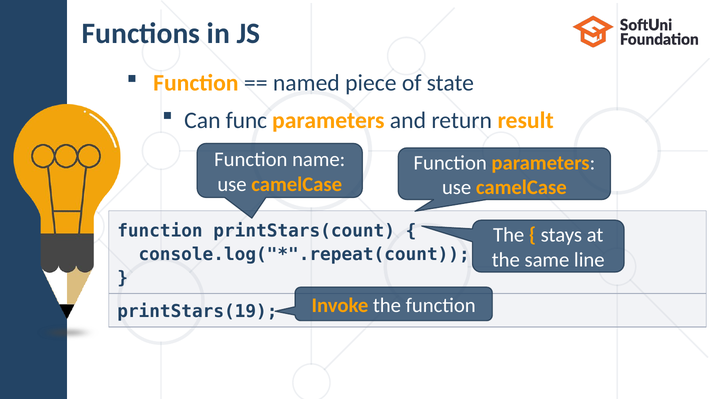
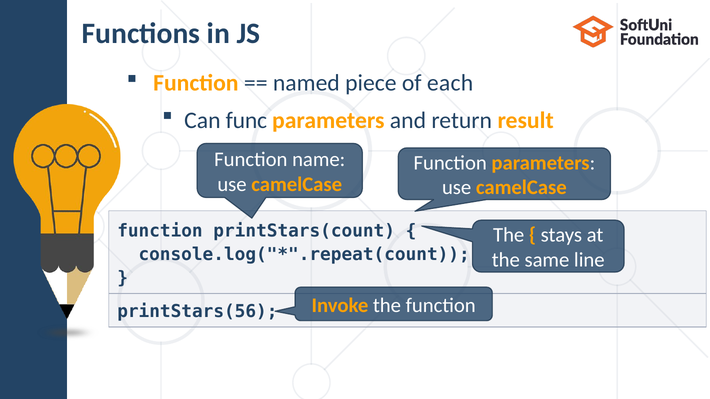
state: state -> each (450, 83)
printStars(19: printStars(19 -> printStars(56 (197, 312)
